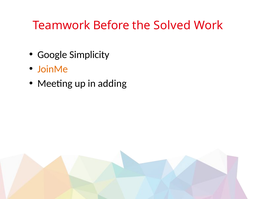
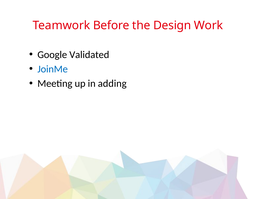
Solved: Solved -> Design (172, 25)
Simplicity: Simplicity -> Validated (89, 55)
JoinMe colour: orange -> blue (53, 69)
